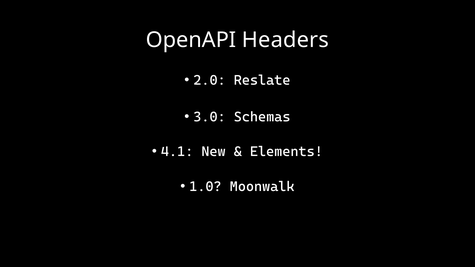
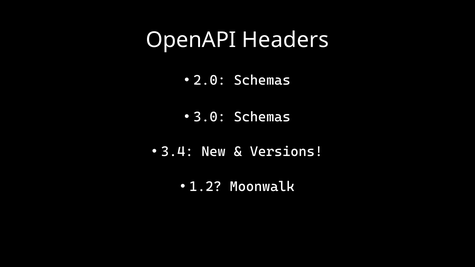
2.0 Reslate: Reslate -> Schemas (262, 80)
4.1: 4.1 -> 3.4 (177, 152)
Elements: Elements -> Versions (286, 152)
1.0: 1.0 -> 1.2 (205, 187)
